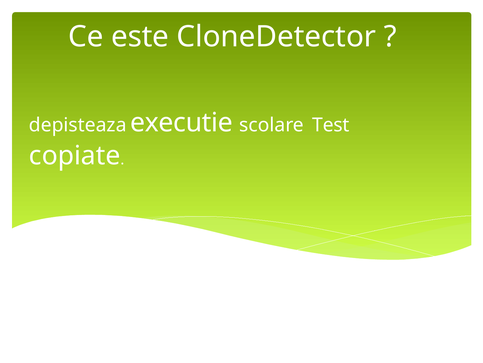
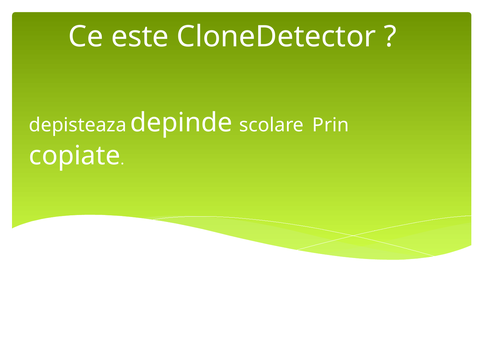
executie: executie -> depinde (181, 122)
Test: Test -> Prin (331, 125)
